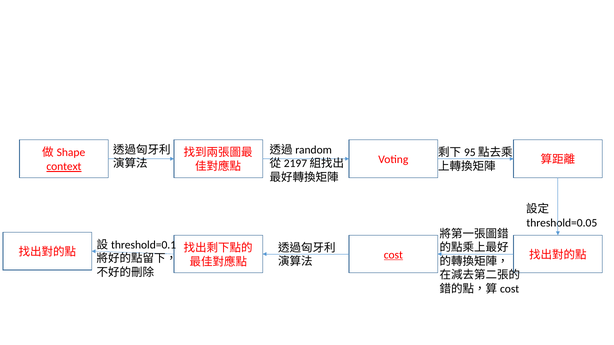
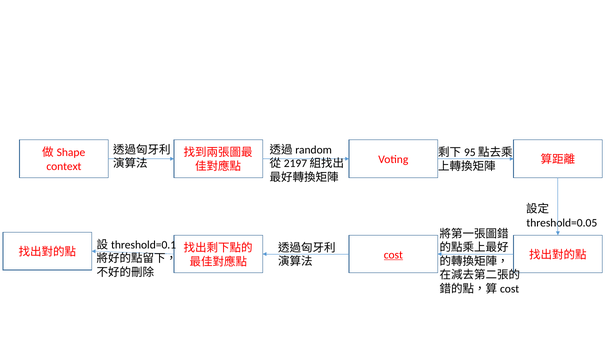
context underline: present -> none (64, 167)
